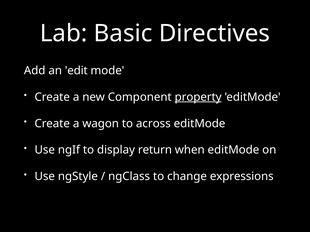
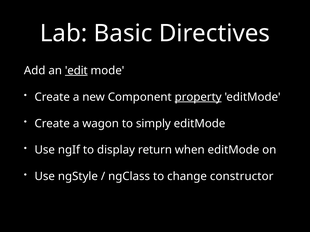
edit underline: none -> present (76, 71)
across: across -> simply (153, 124)
expressions: expressions -> constructor (242, 177)
